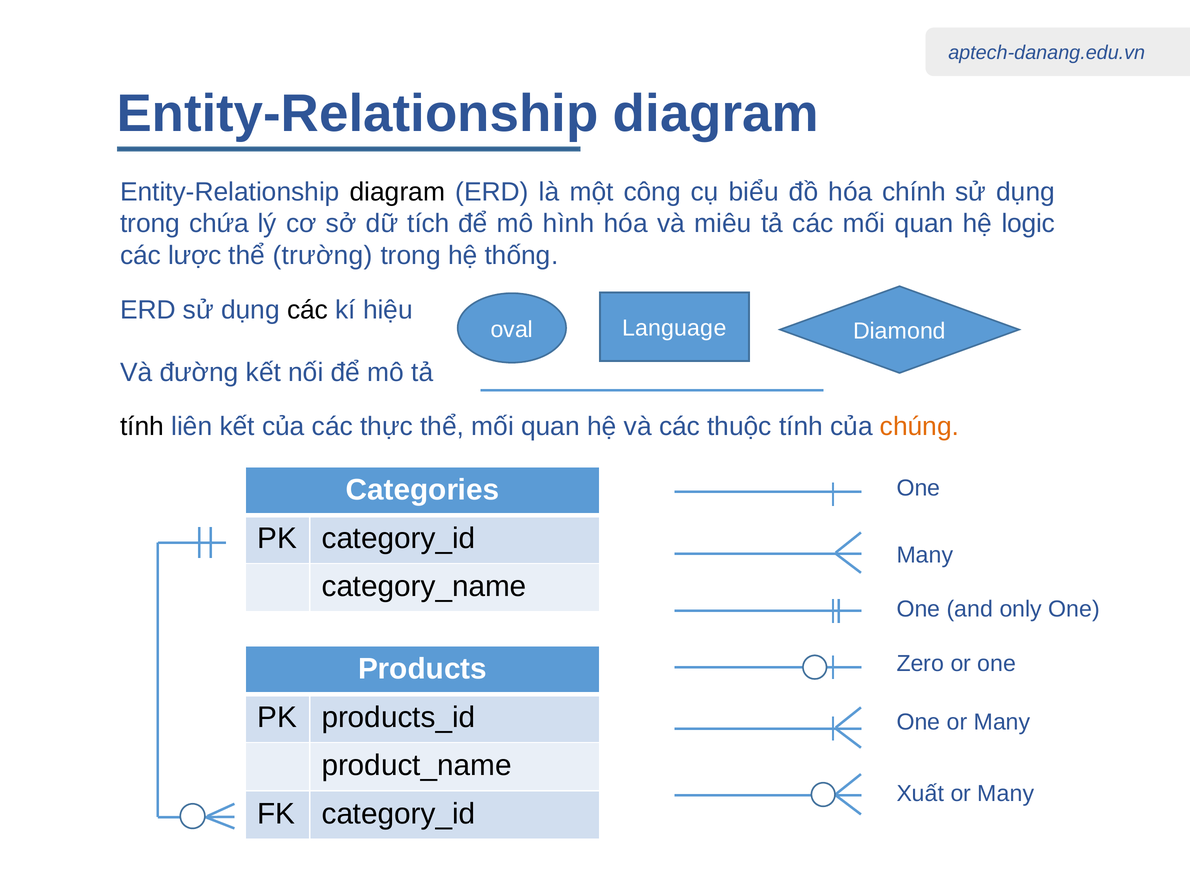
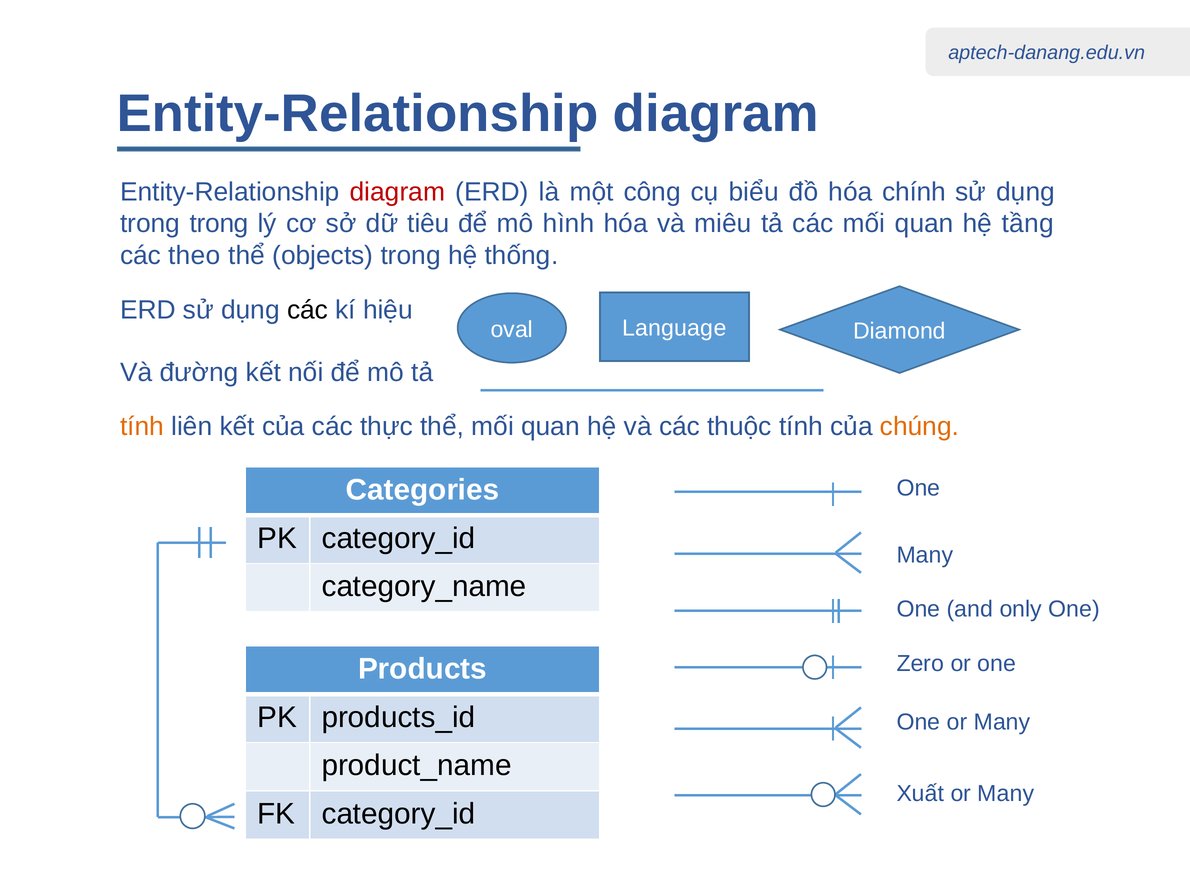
diagram colour: black -> red (397, 192)
trong chứa: chứa -> trong (219, 224)
tích: tích -> tiêu (428, 224)
logic: logic -> tầng (1028, 224)
lược: lược -> theo (195, 255)
trường: trường -> objects (323, 255)
tính colour: black -> orange (142, 426)
